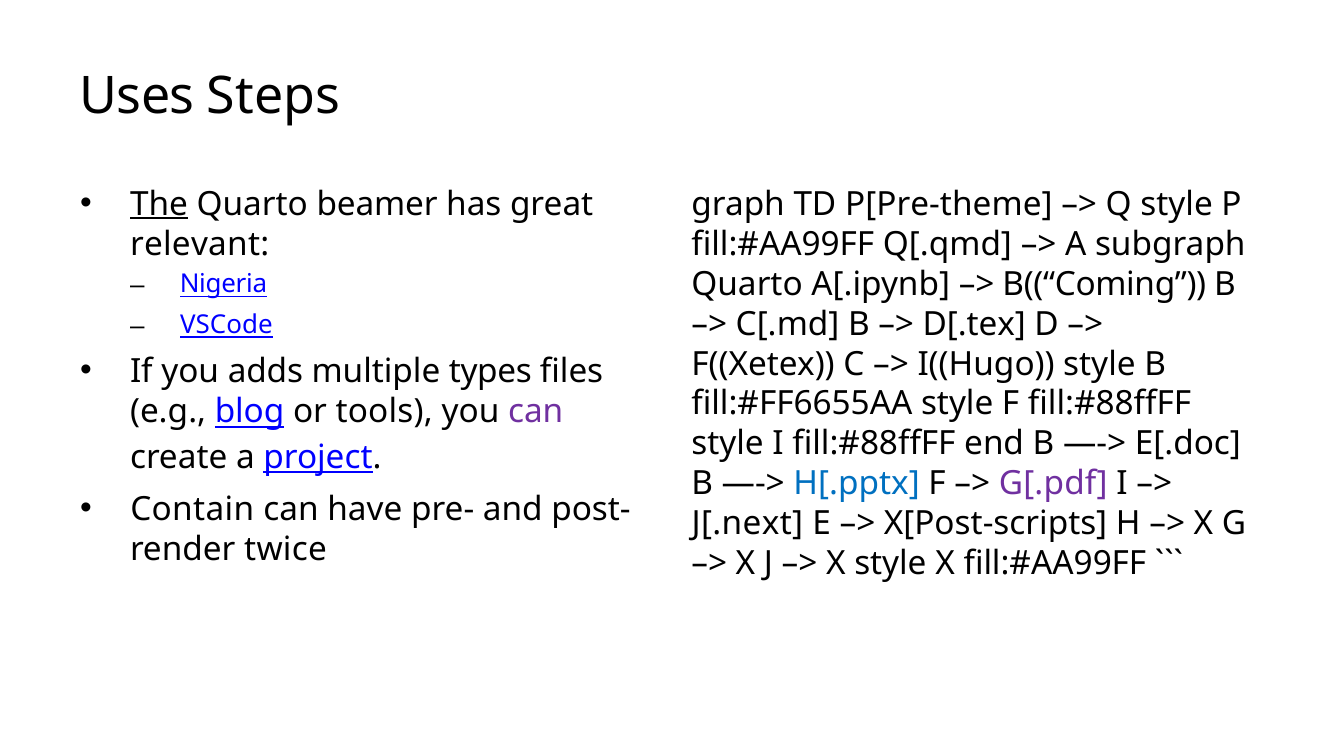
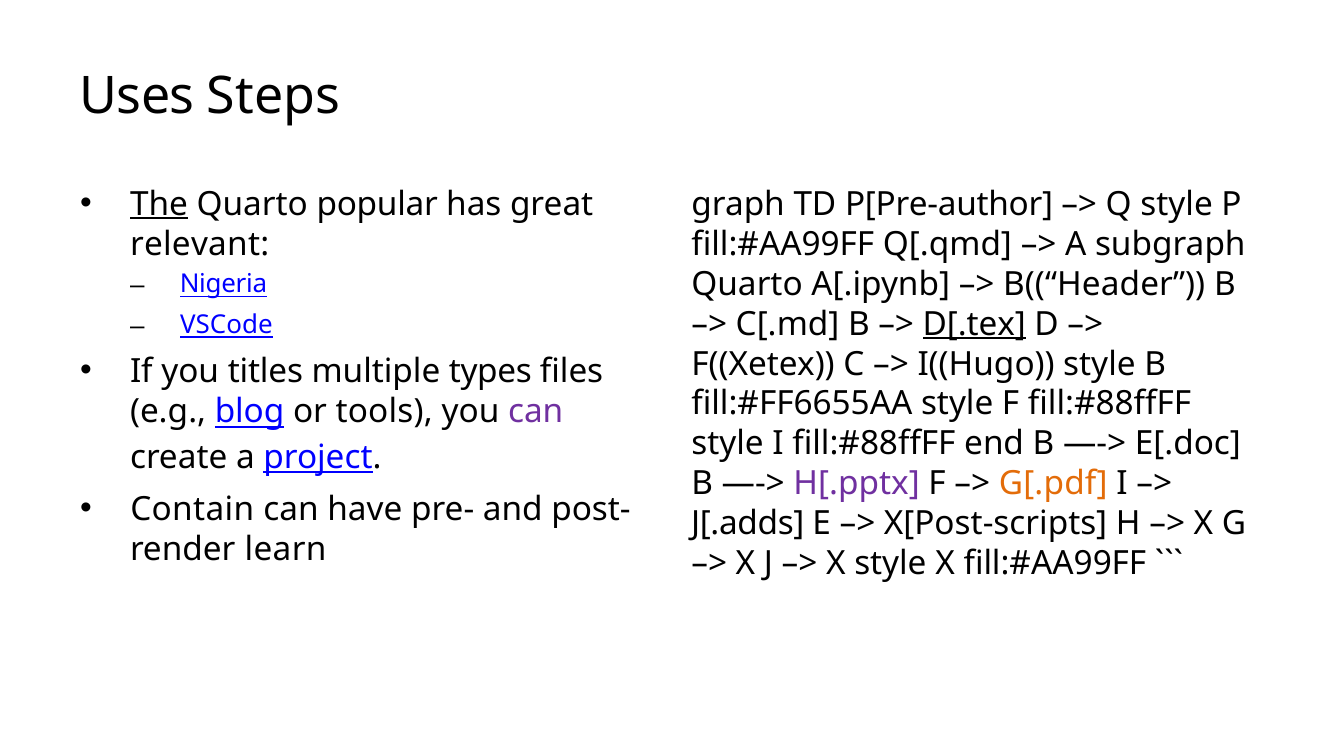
beamer: beamer -> popular (377, 204)
P[Pre-theme: P[Pre-theme -> P[Pre-author (949, 204)
B((“Coming: B((“Coming -> B((“Header (1104, 284)
D[.tex underline: none -> present (974, 324)
adds: adds -> titles (265, 372)
H[.pptx colour: blue -> purple (857, 484)
G[.pdf colour: purple -> orange (1053, 484)
J[.next: J[.next -> J[.adds (748, 524)
twice: twice -> learn (286, 549)
